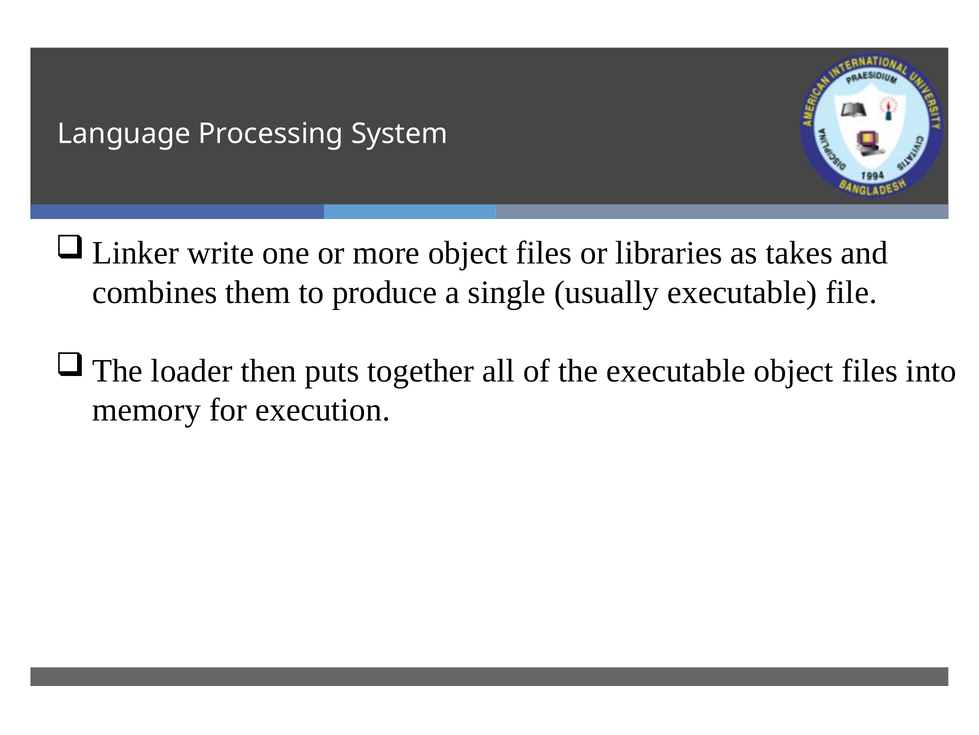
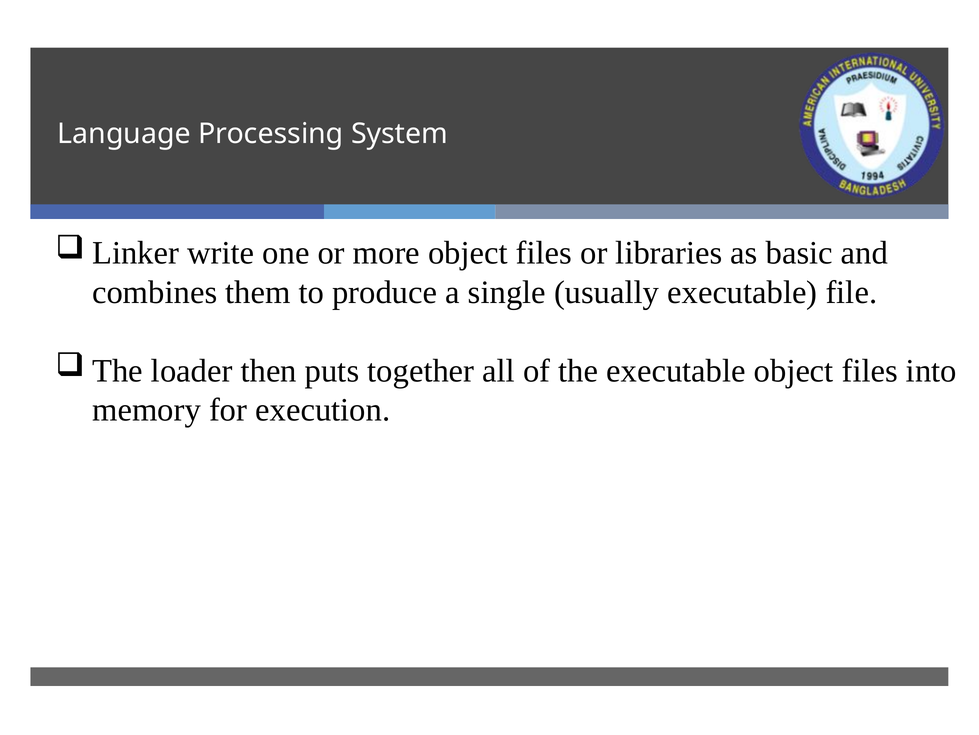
takes: takes -> basic (799, 253)
